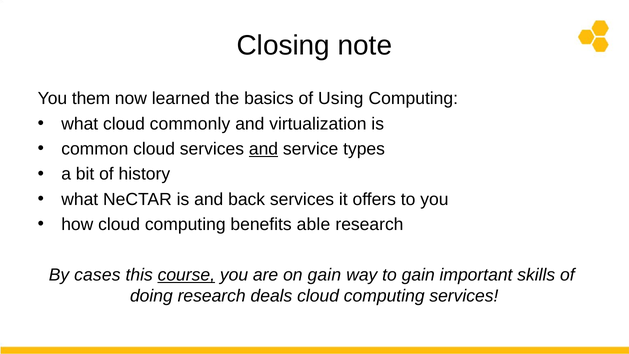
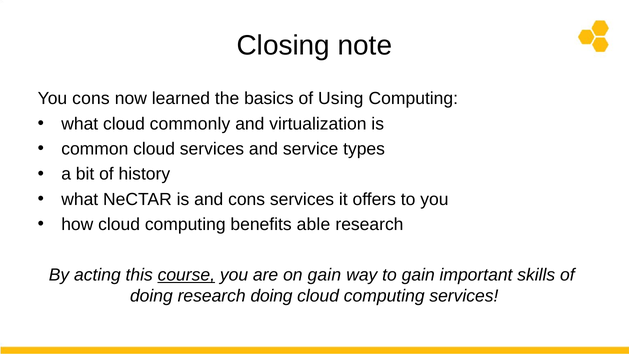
You them: them -> cons (91, 99)
and underline: present -> none (264, 149)
and back: back -> cons (247, 199)
cases: cases -> acting (97, 275)
research deals: deals -> doing (272, 296)
